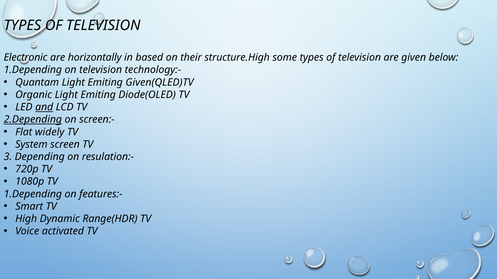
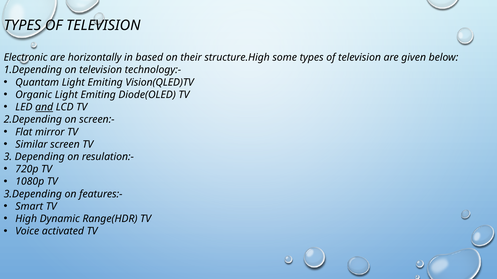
Given(QLED)TV: Given(QLED)TV -> Vision(QLED)TV (160, 82)
2.Depending underline: present -> none (33, 120)
widely: widely -> mirror (50, 132)
System: System -> Similar (31, 145)
1.Depending: 1.Depending -> 3.Depending (33, 194)
